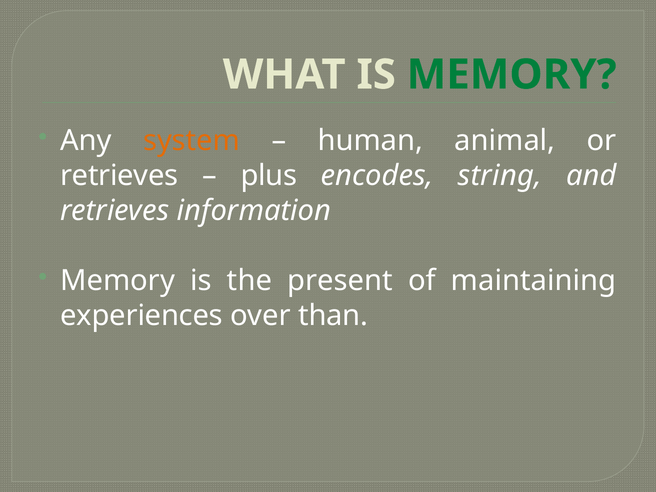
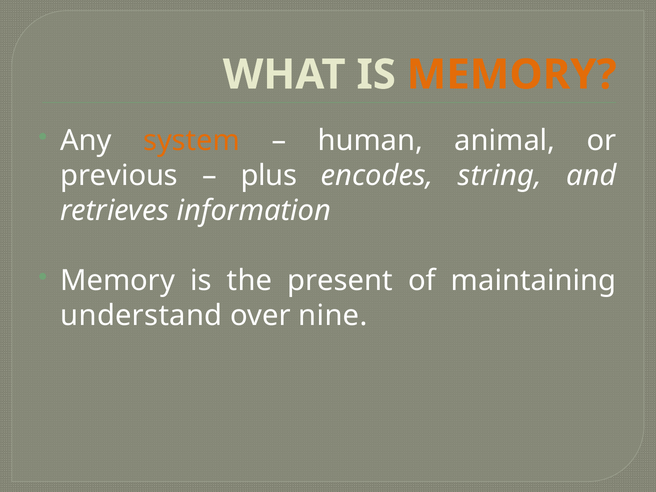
MEMORY colour: green -> orange (512, 75)
retrieves: retrieves -> previous (119, 176)
experiences: experiences -> understand (141, 316)
than: than -> nine (333, 316)
